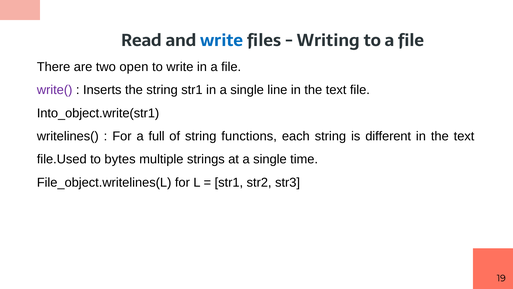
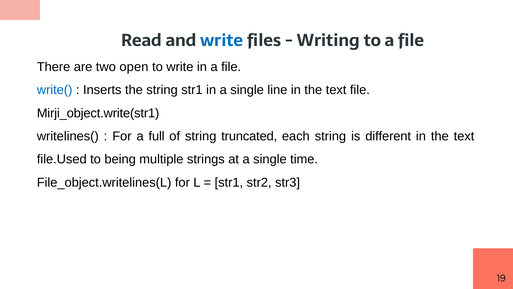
write( colour: purple -> blue (55, 90)
Into_object.write(str1: Into_object.write(str1 -> Mirji_object.write(str1 (98, 113)
functions: functions -> truncated (249, 136)
bytes: bytes -> being (120, 159)
